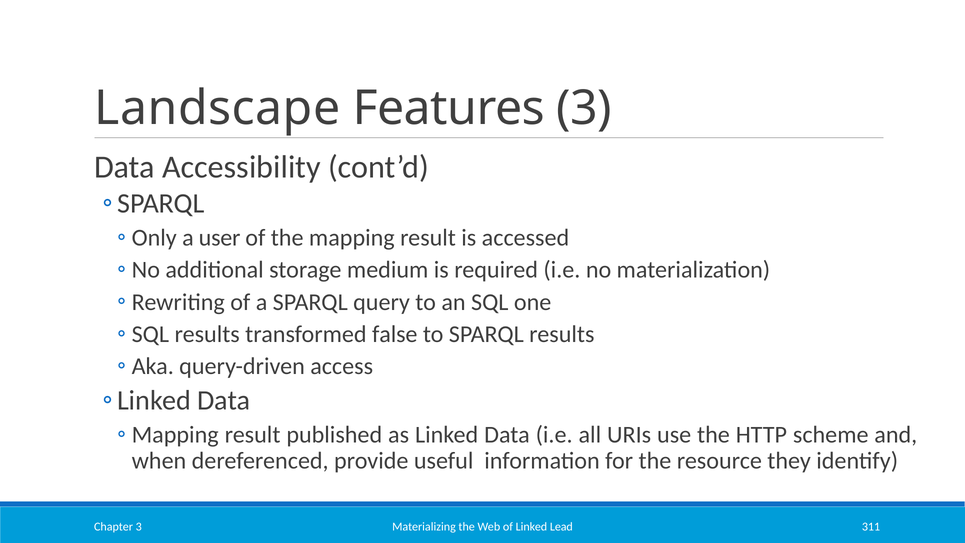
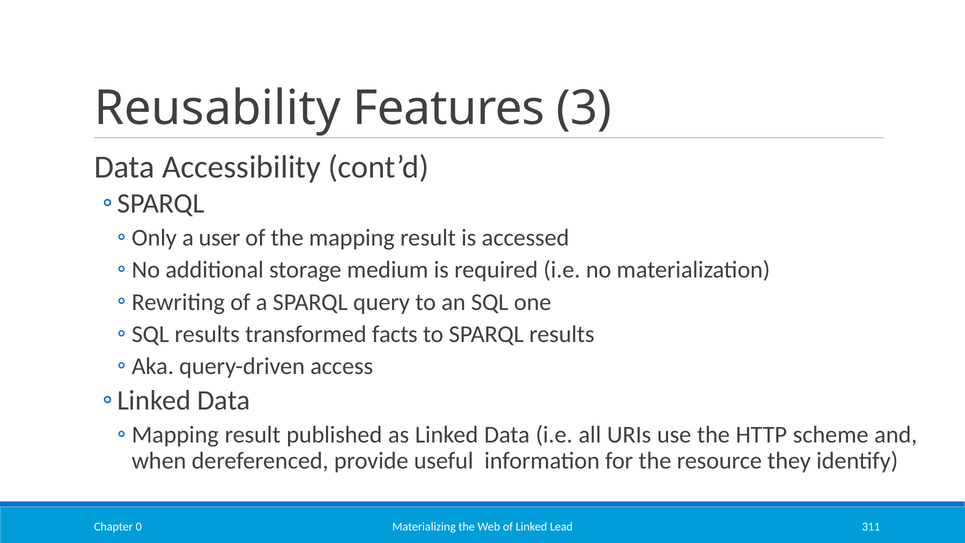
Landscape: Landscape -> Reusability (218, 108)
false: false -> facts (395, 334)
Chapter 3: 3 -> 0 (139, 527)
